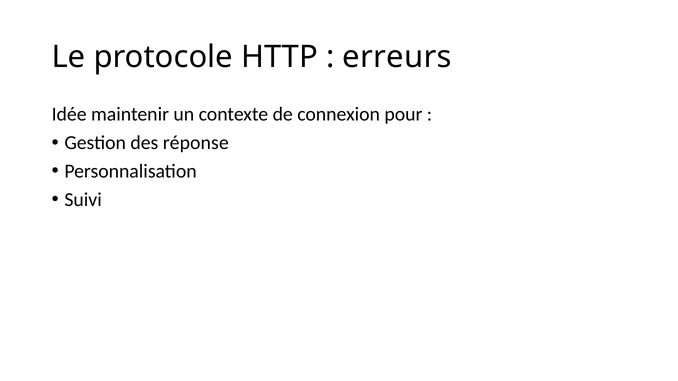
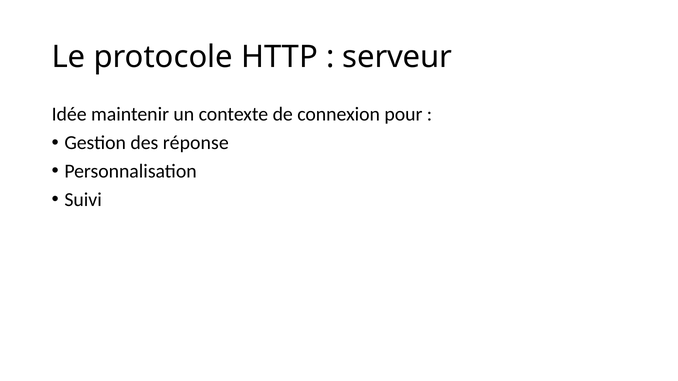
erreurs: erreurs -> serveur (397, 57)
